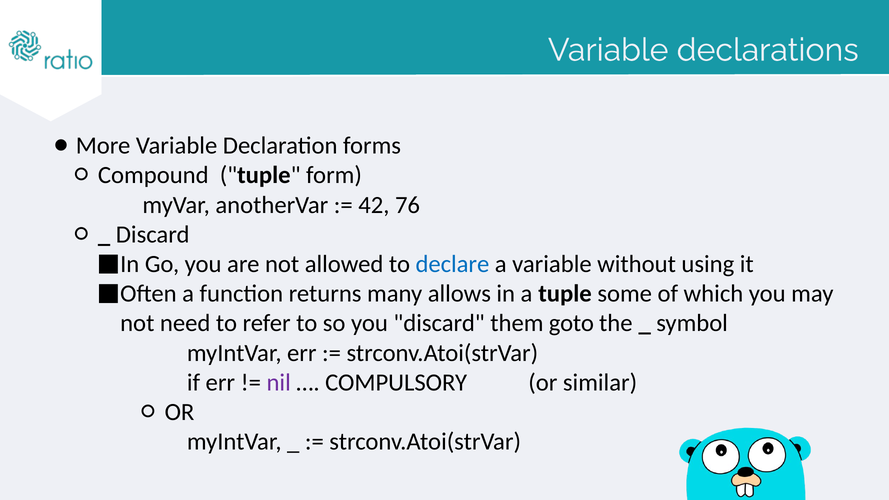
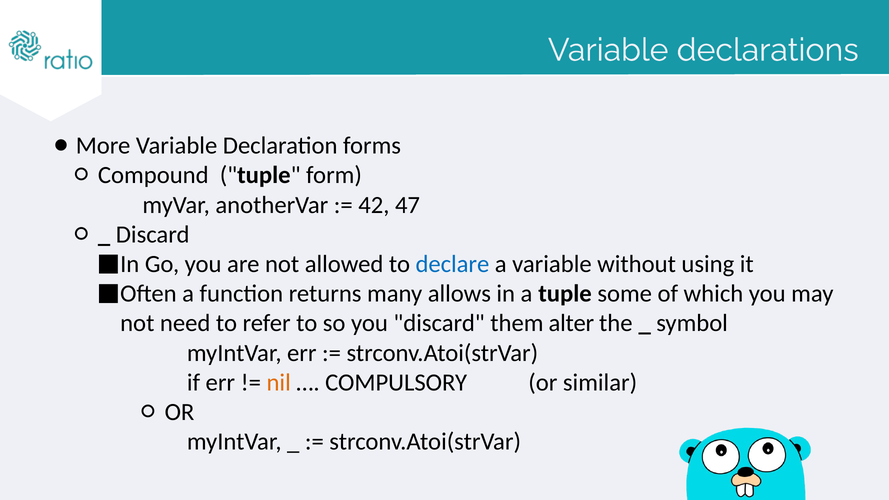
76: 76 -> 47 (407, 205)
goto: goto -> alter (571, 323)
nil colour: purple -> orange (279, 383)
